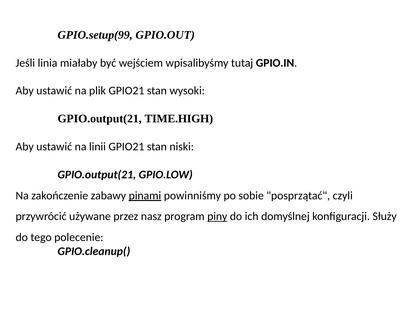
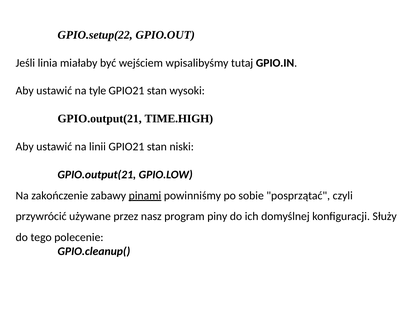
GPIO.setup(99: GPIO.setup(99 -> GPIO.setup(22 (95, 35)
plik: plik -> tyle (98, 91)
piny underline: present -> none (217, 217)
